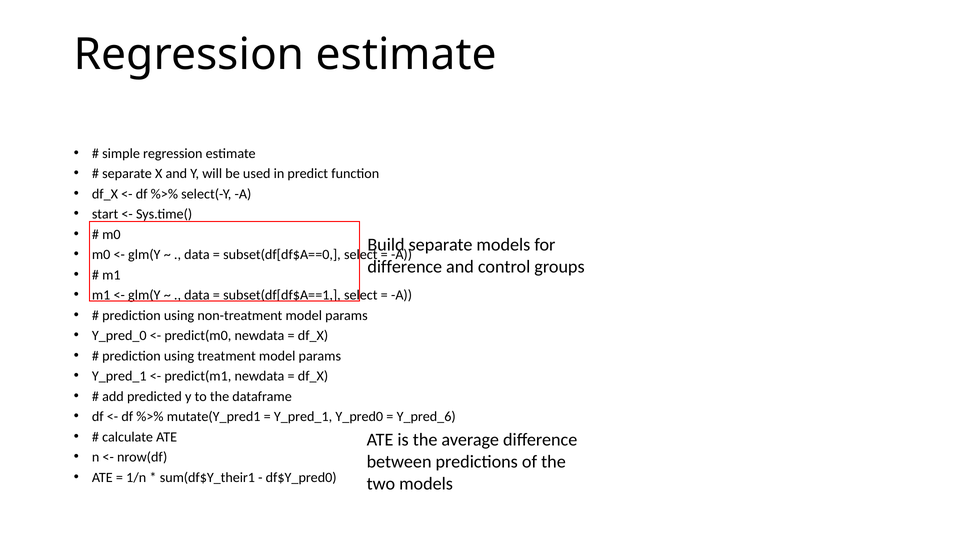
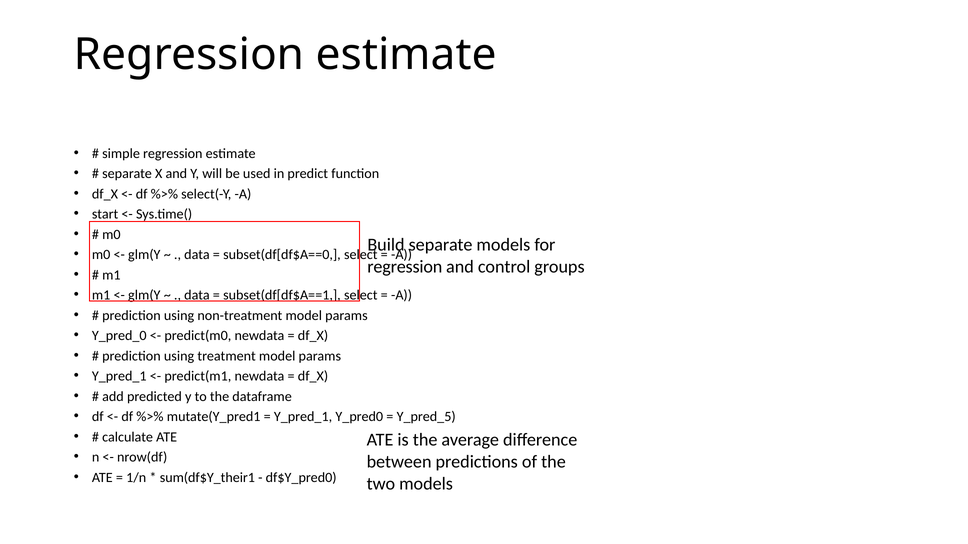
difference: difference -> regression (405, 267)
Y_pred_6: Y_pred_6 -> Y_pred_5 (426, 417)
